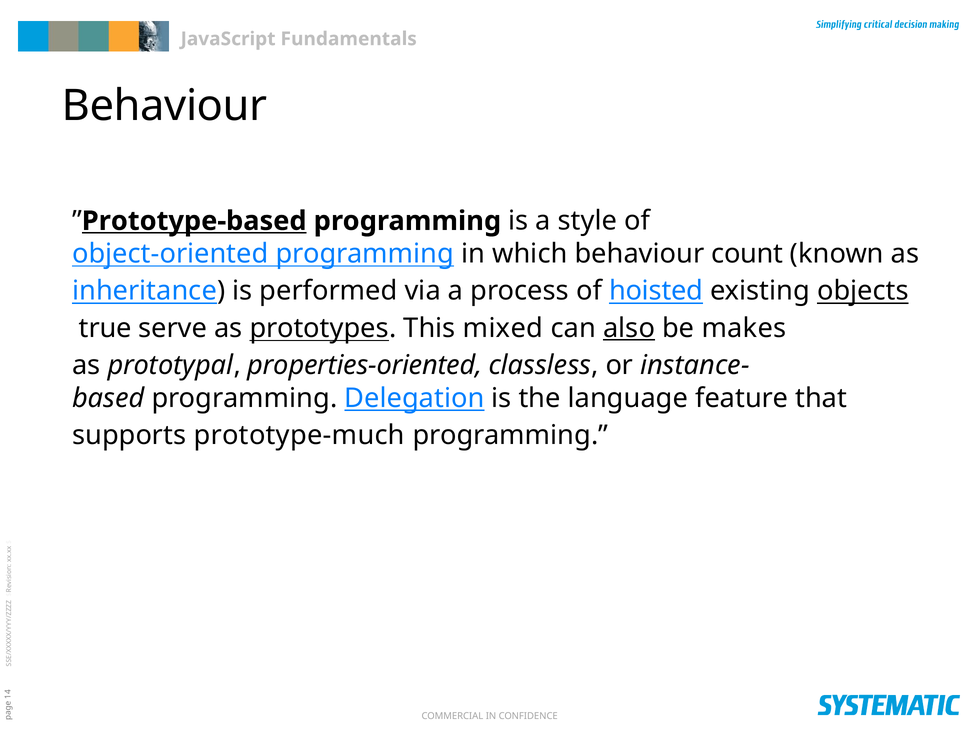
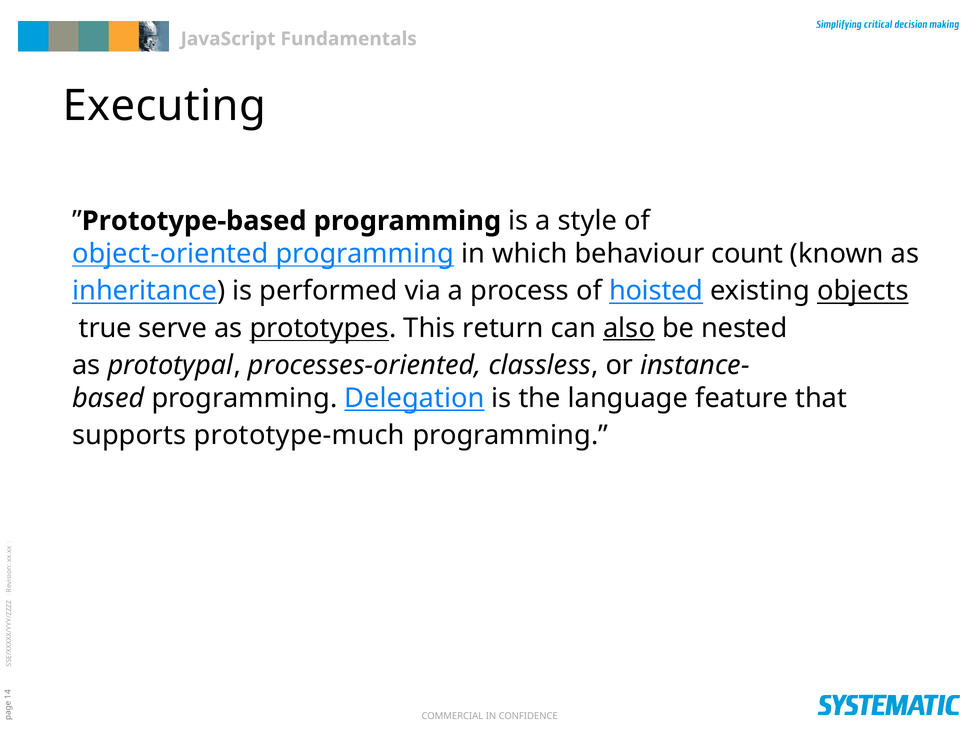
Behaviour: Behaviour -> Executing (164, 106)
Prototype-based underline: present -> none (194, 221)
mixed: mixed -> return (503, 328)
makes: makes -> nested (744, 328)
properties-oriented: properties-oriented -> processes-oriented (365, 365)
